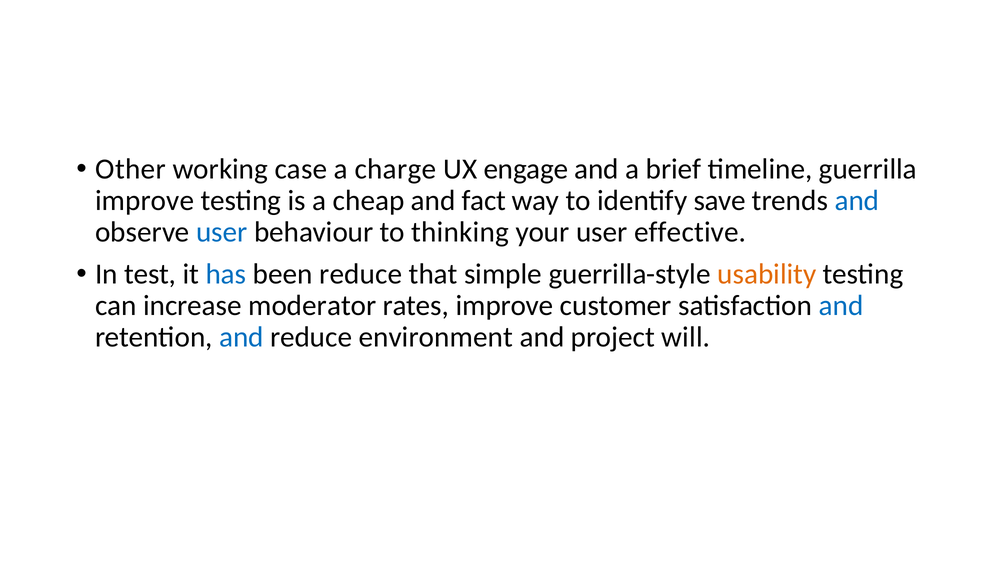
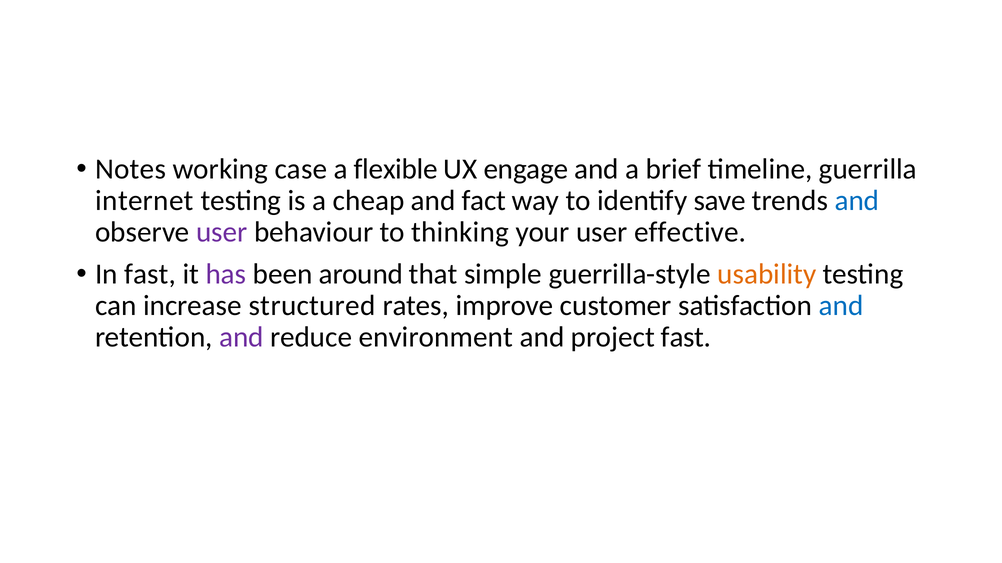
Other: Other -> Notes (131, 169)
charge: charge -> flexible (396, 169)
improve: improve -> internet (145, 201)
user colour: blue -> purple (222, 233)
In test: test -> fast (150, 275)
has colour: blue -> purple (226, 275)
been reduce: reduce -> around (361, 275)
moderator: moderator -> structured (312, 306)
and colour: blue -> purple (241, 338)
project will: will -> fast (686, 338)
